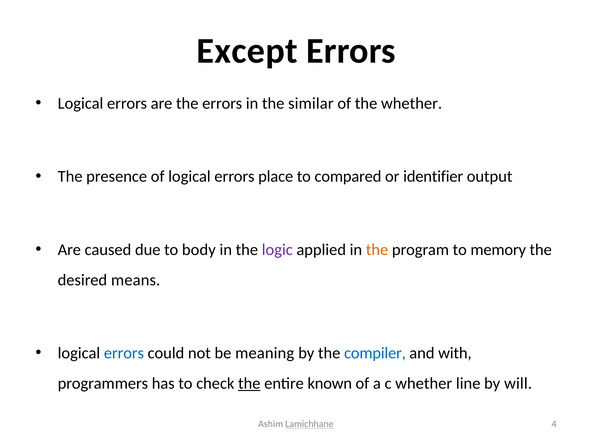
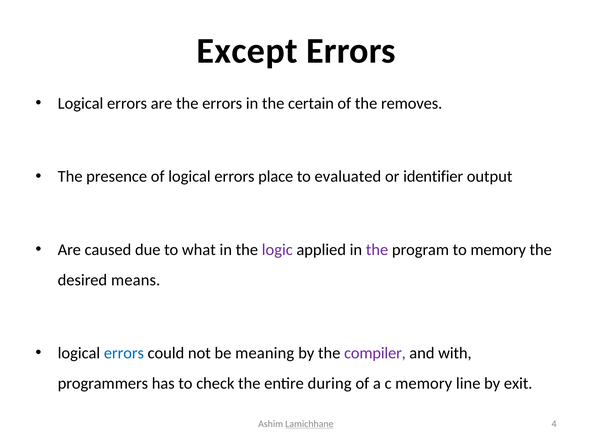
similar: similar -> certain (311, 103)
the whether: whether -> removes (412, 103)
compared: compared -> evaluated (348, 177)
body: body -> what (199, 250)
the colour: orange -> purple (377, 250)
compiler colour: blue -> purple (375, 353)
the underline: present -> none (249, 383)
known: known -> during (330, 383)
c whether: whether -> memory (424, 383)
will: will -> exit (518, 383)
